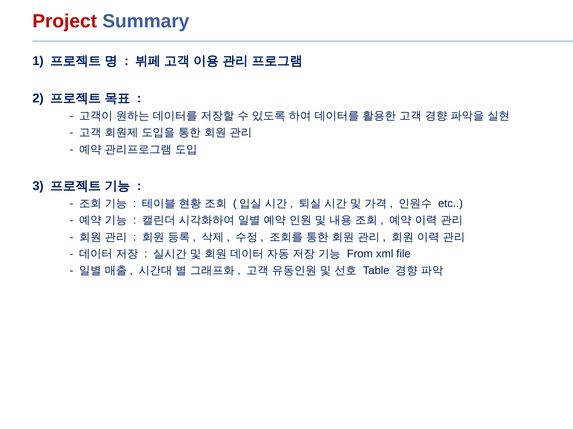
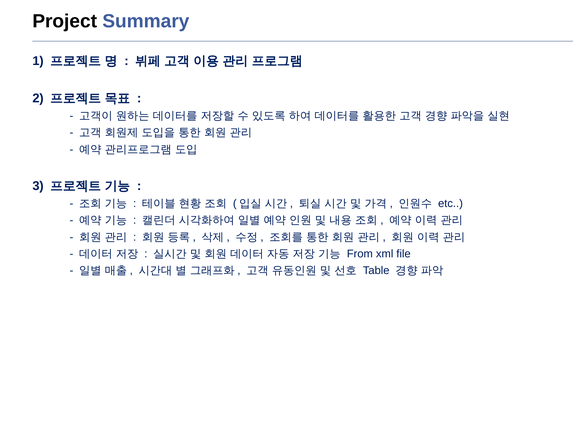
Project colour: red -> black (65, 21)
